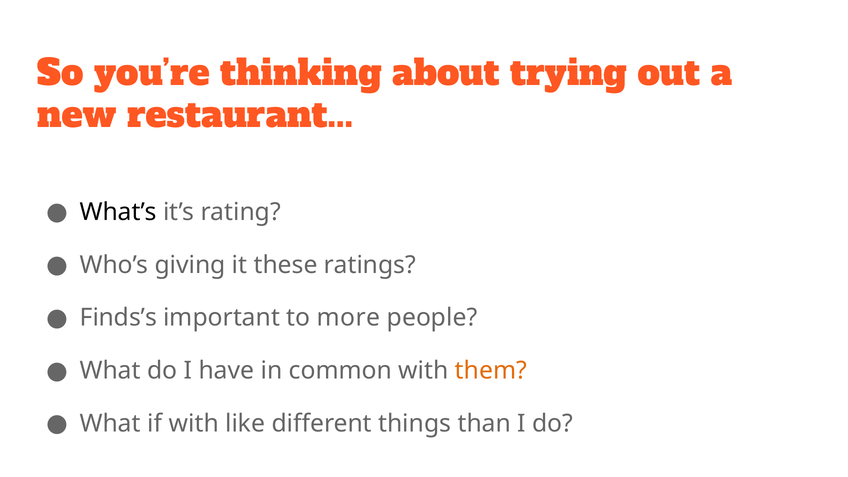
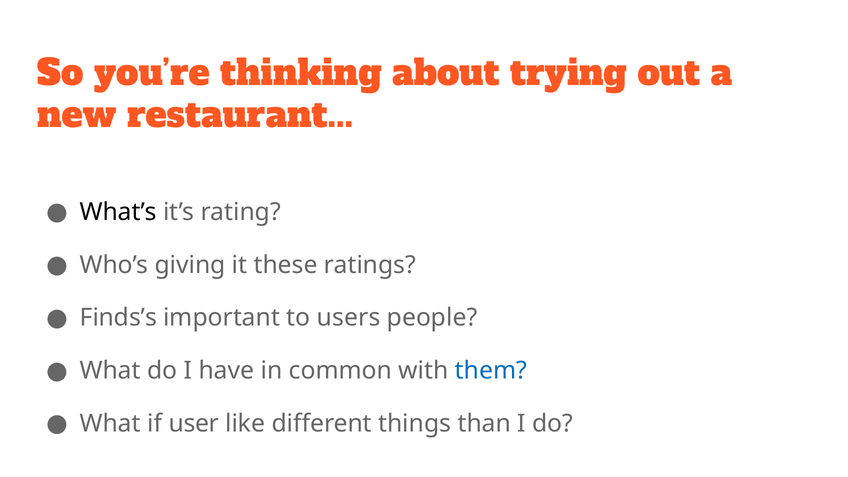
more: more -> users (348, 318)
them colour: orange -> blue (491, 371)
if with: with -> user (194, 424)
